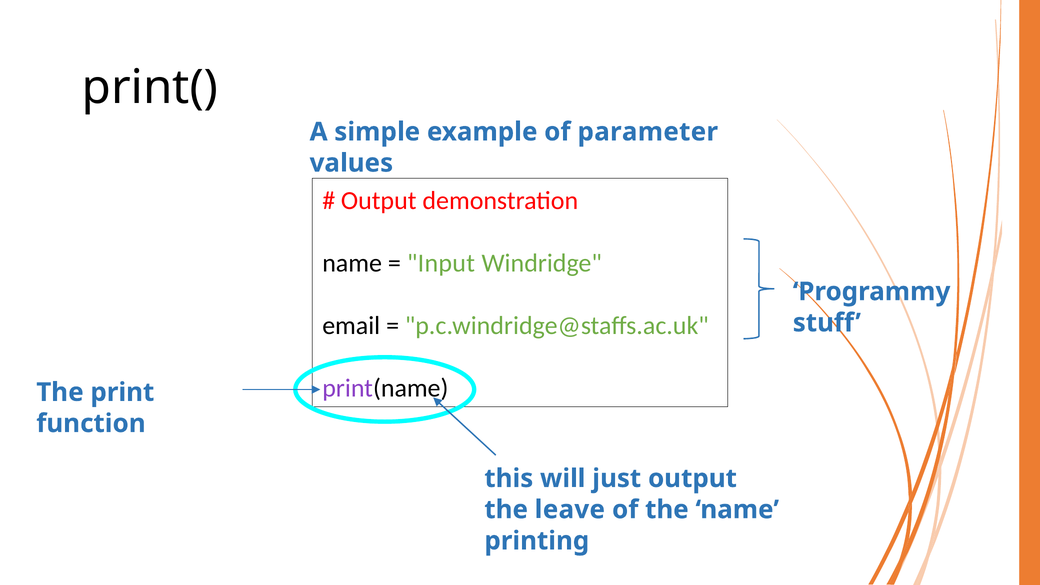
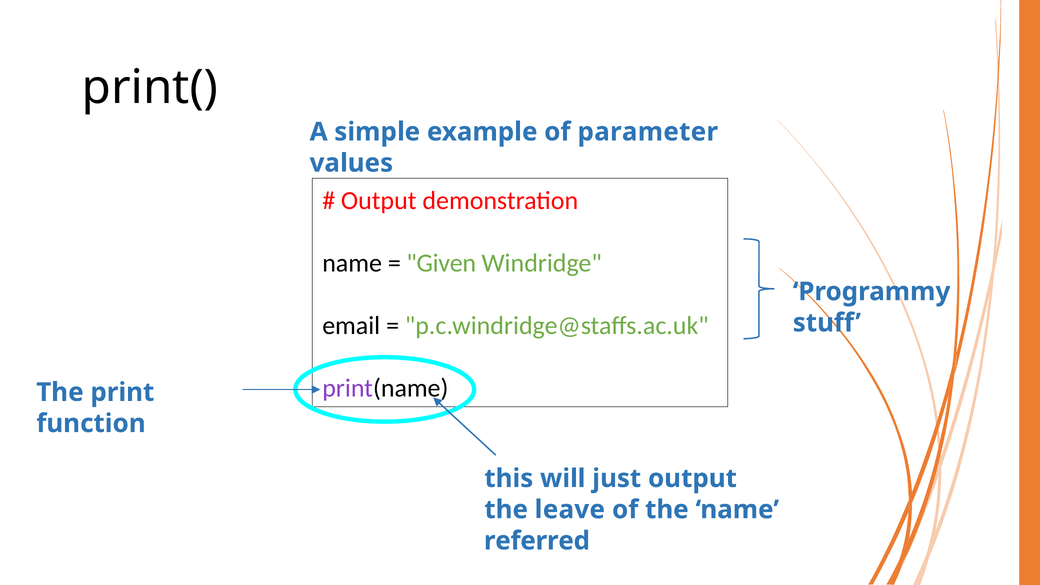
Input: Input -> Given (441, 263)
printing: printing -> referred (537, 541)
